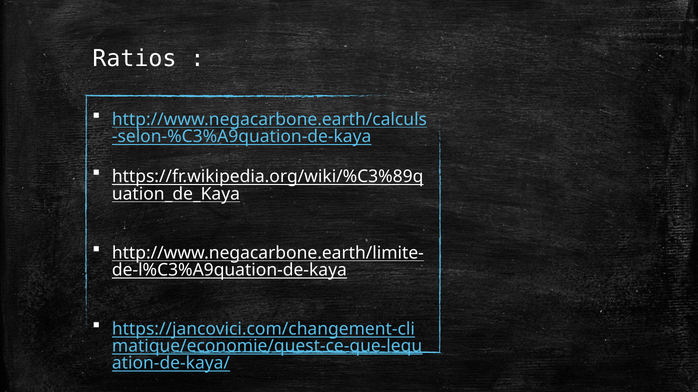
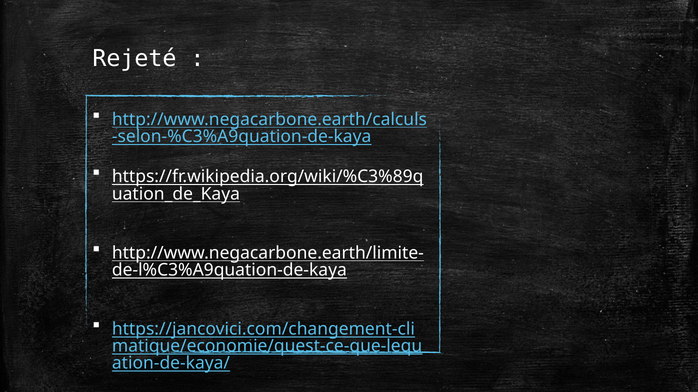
Ratios: Ratios -> Rejeté (134, 59)
